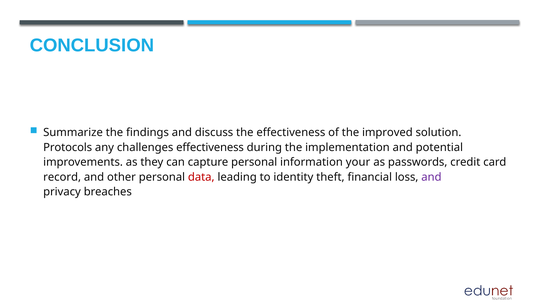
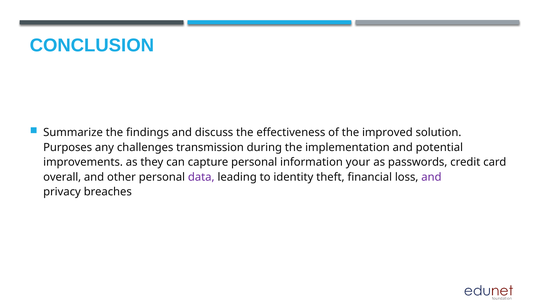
Protocols: Protocols -> Purposes (68, 147)
challenges effectiveness: effectiveness -> transmission (210, 147)
record: record -> overall (62, 177)
data colour: red -> purple (201, 177)
